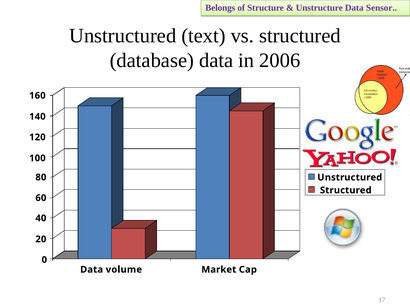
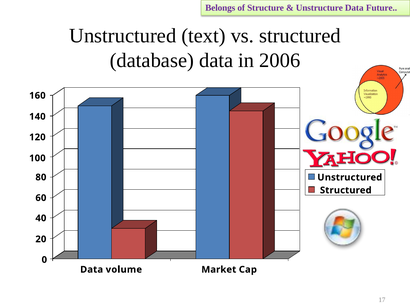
Sensor: Sensor -> Future (382, 8)
